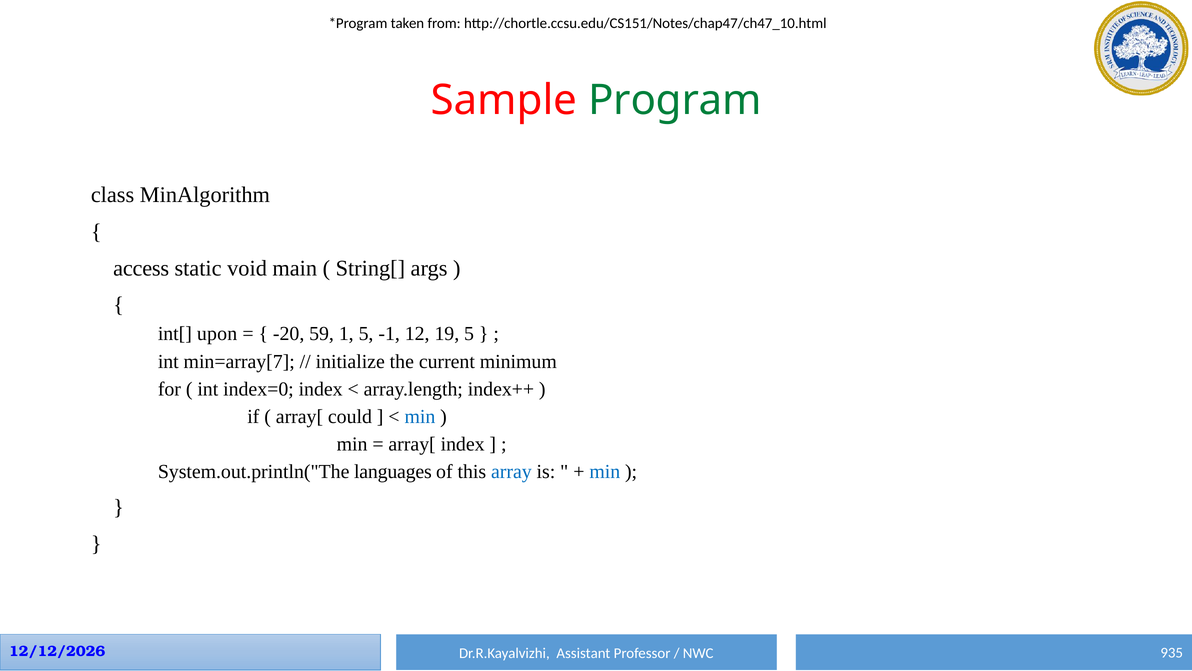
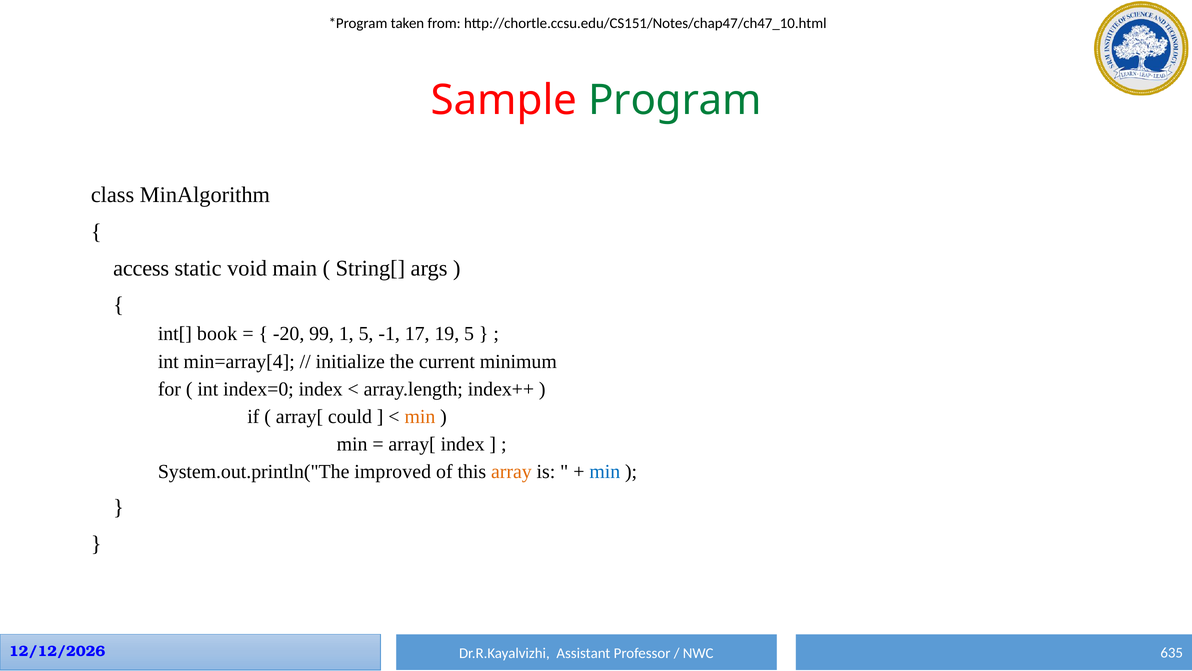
upon: upon -> book (217, 334)
59: 59 -> 99 (322, 334)
12: 12 -> 17 (417, 334)
min=array[7: min=array[7 -> min=array[4 (239, 361)
min colour: blue -> orange (420, 416)
languages: languages -> improved (393, 472)
array colour: blue -> orange (511, 472)
935: 935 -> 635 (1172, 653)
